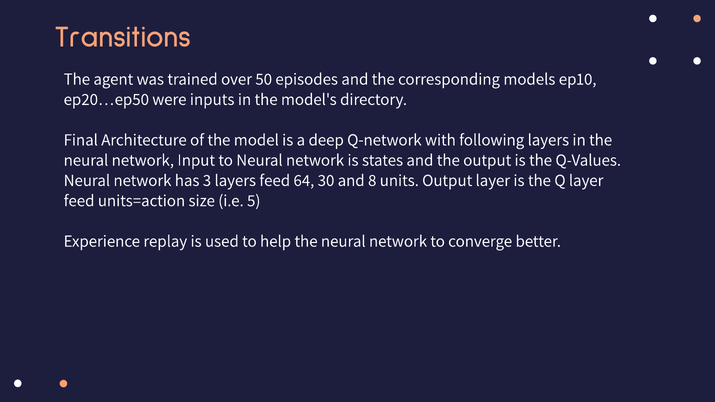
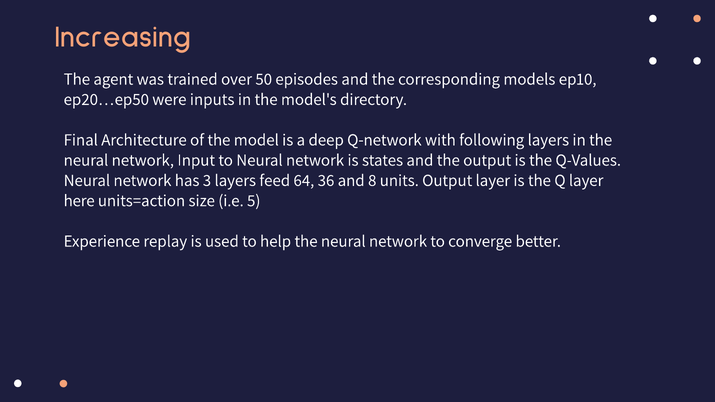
Transitions: Transitions -> Increasing (123, 37)
30: 30 -> 36 (326, 180)
feed: feed -> here (79, 201)
